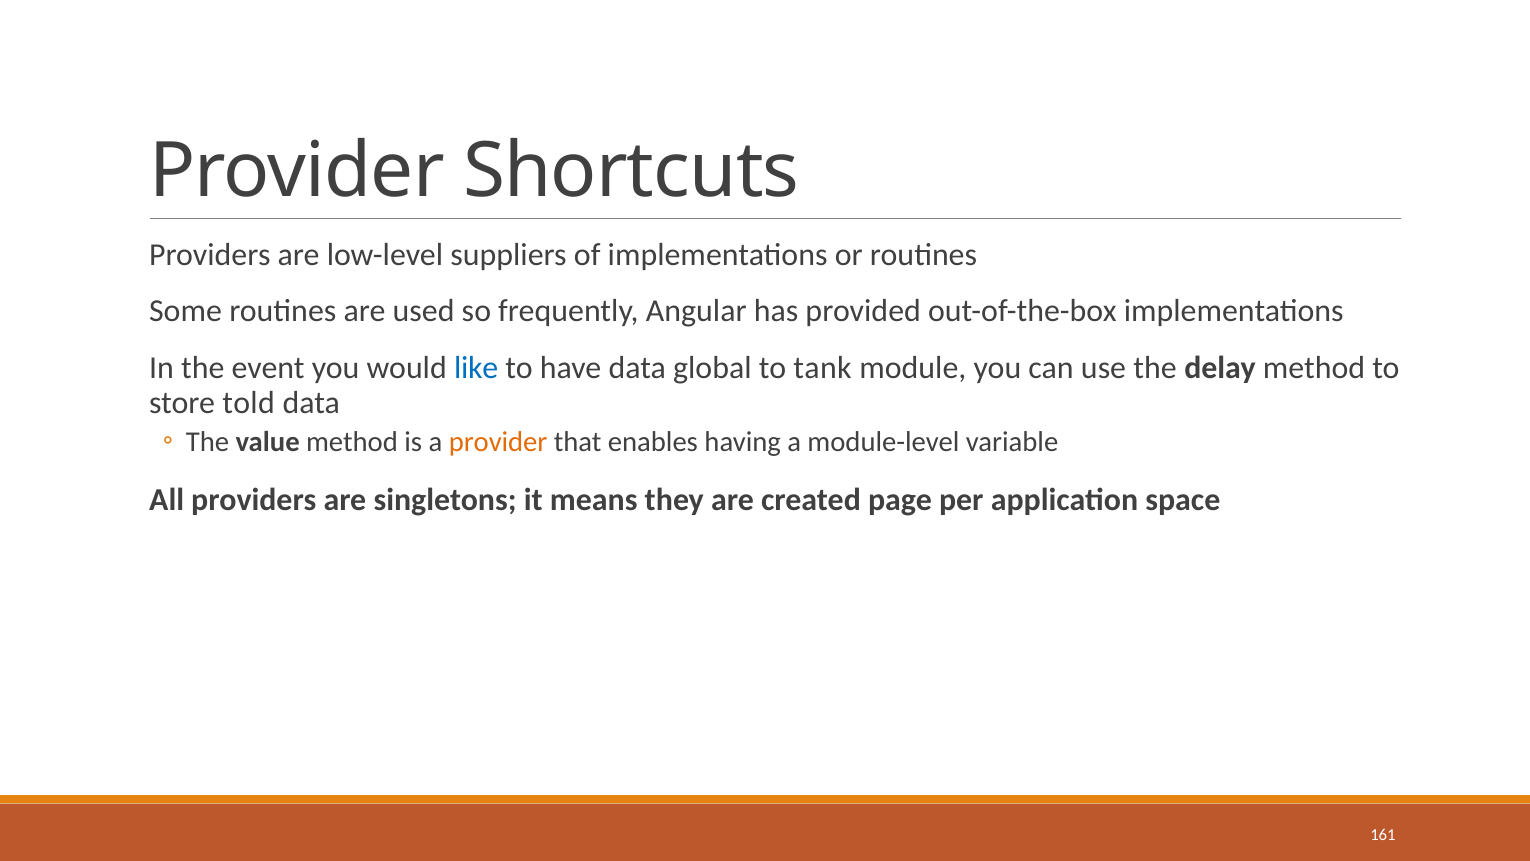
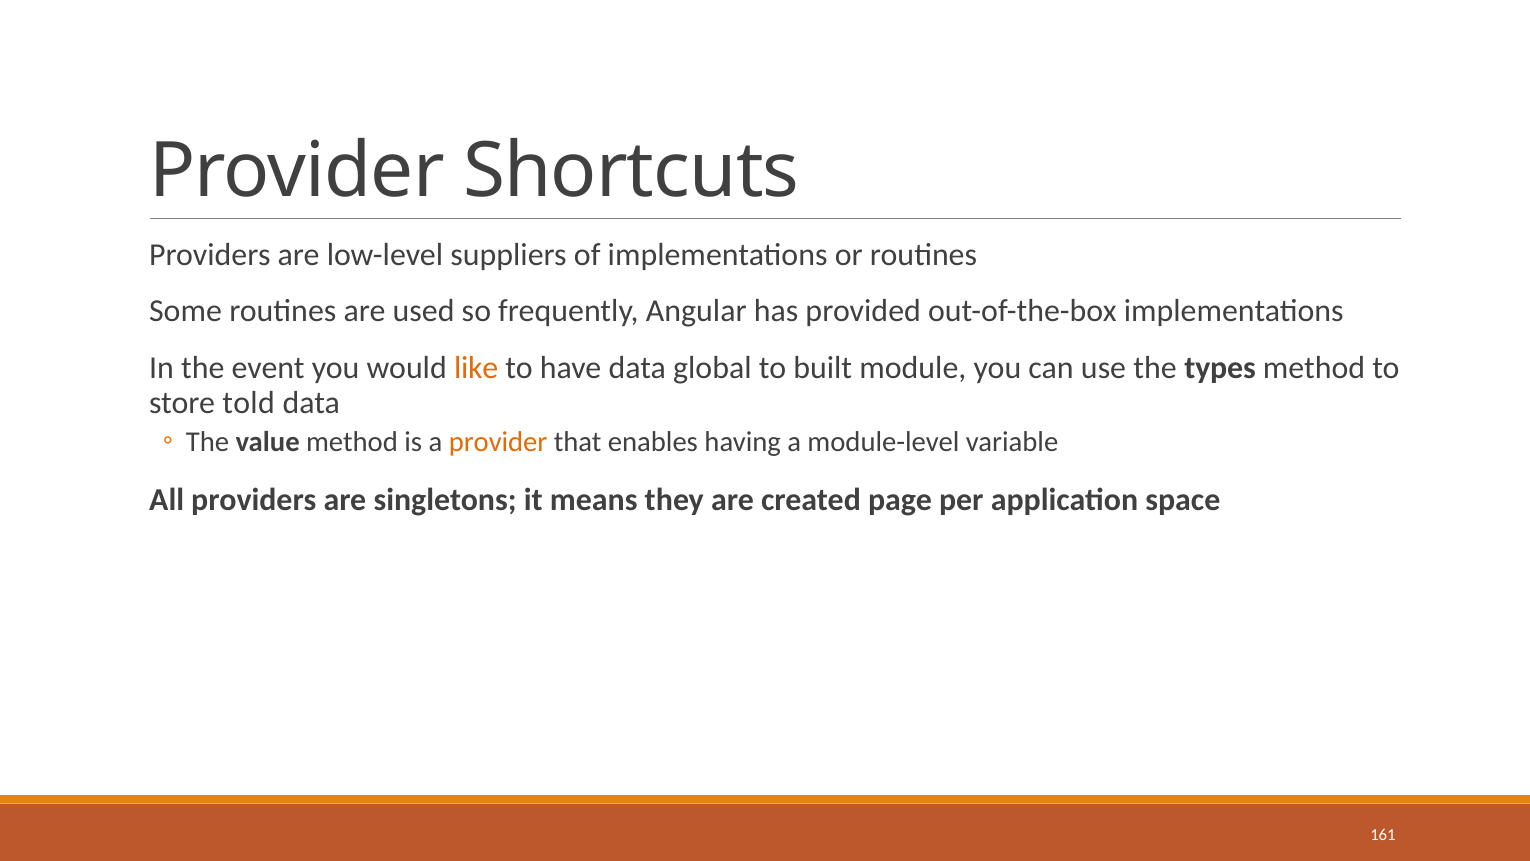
like colour: blue -> orange (476, 368)
tank: tank -> built (823, 368)
delay: delay -> types (1220, 368)
